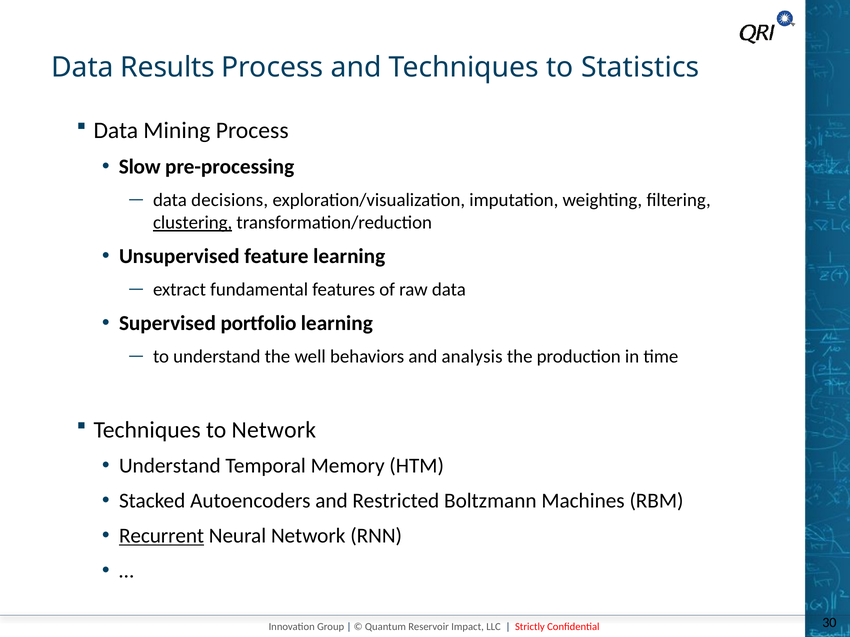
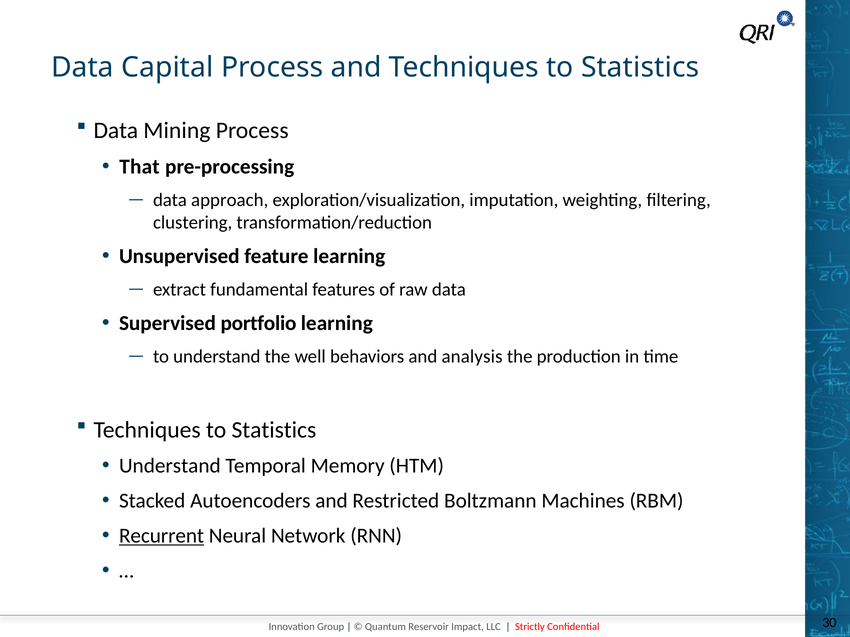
Results: Results -> Capital (167, 67)
Slow: Slow -> That (140, 167)
decisions: decisions -> approach (230, 200)
clustering underline: present -> none (193, 223)
Network: Network -> Statistics (274, 430)
